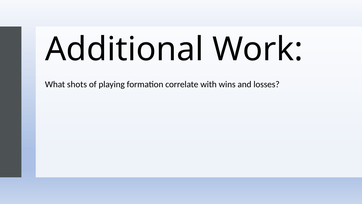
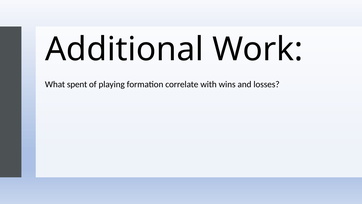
shots: shots -> spent (77, 84)
